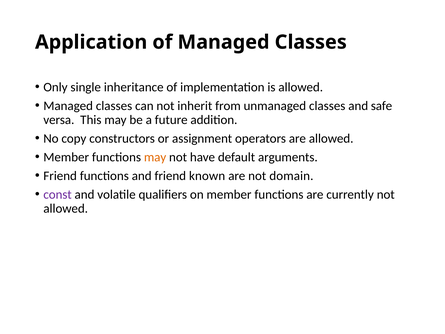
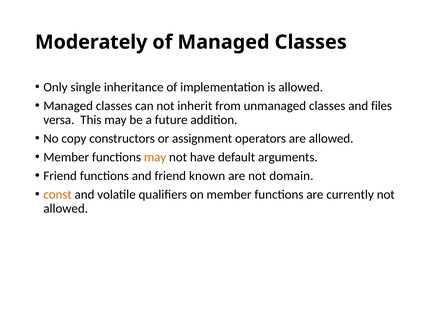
Application: Application -> Moderately (91, 42)
safe: safe -> files (382, 106)
const colour: purple -> orange (58, 194)
